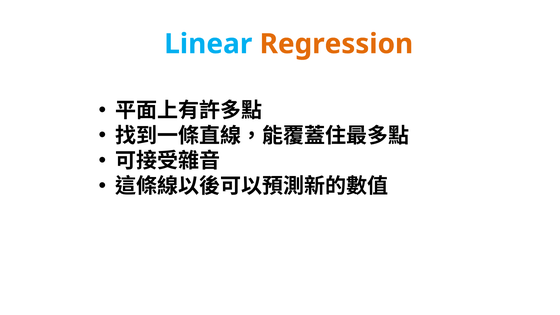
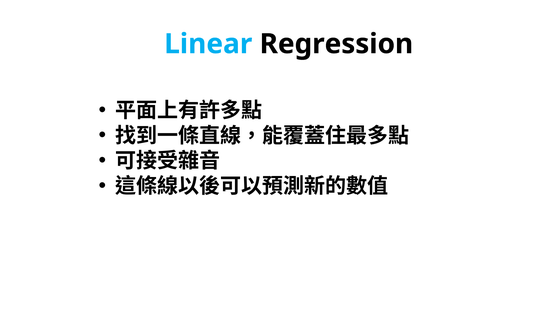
Regression colour: orange -> black (336, 44)
